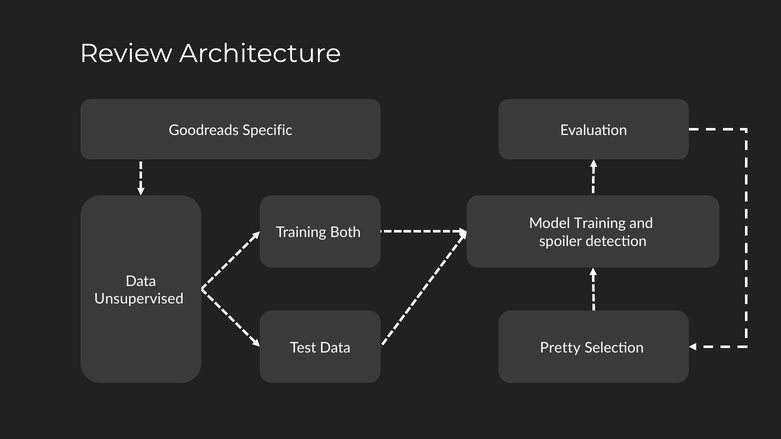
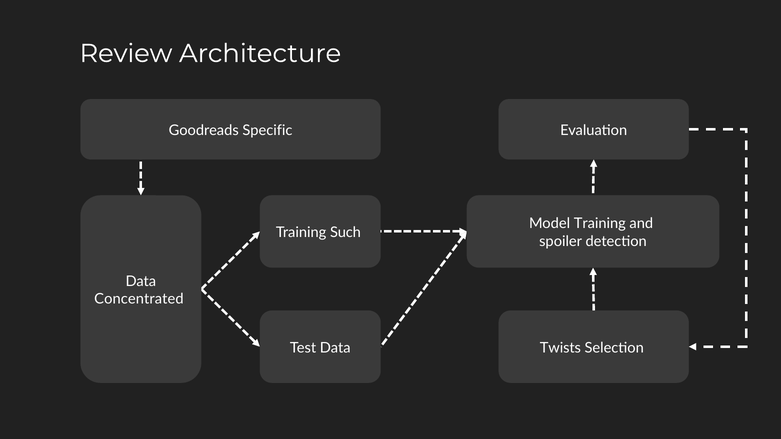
Both: Both -> Such (345, 233)
Unsupervised: Unsupervised -> Concentrated (139, 299)
Pretty: Pretty -> Twists (560, 348)
